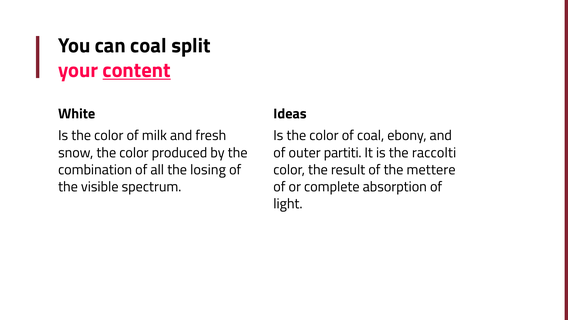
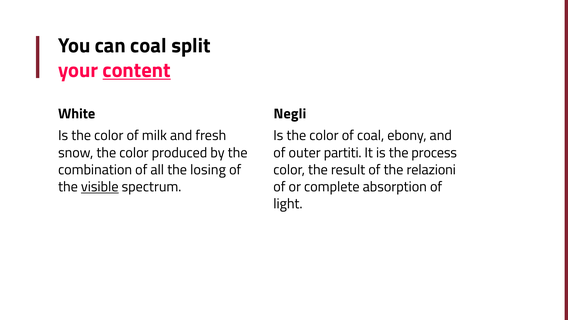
Ideas: Ideas -> Negli (290, 114)
raccolti: raccolti -> process (434, 152)
mettere: mettere -> relazioni (431, 169)
visible underline: none -> present (100, 187)
